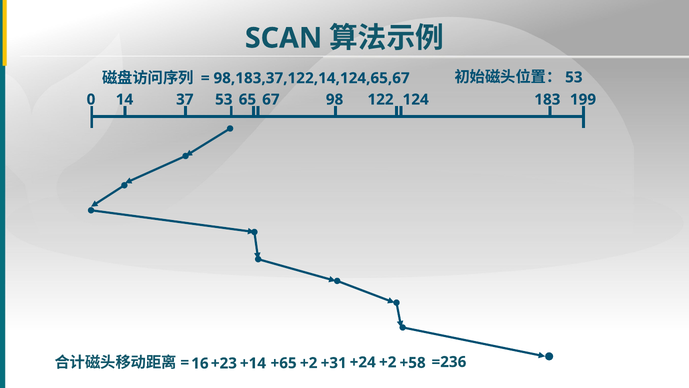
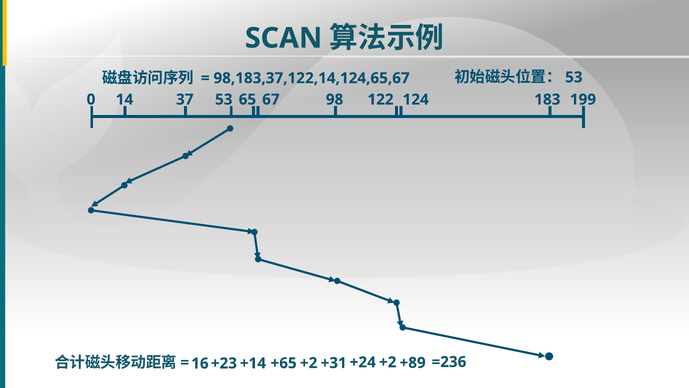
+58: +58 -> +89 (413, 362)
